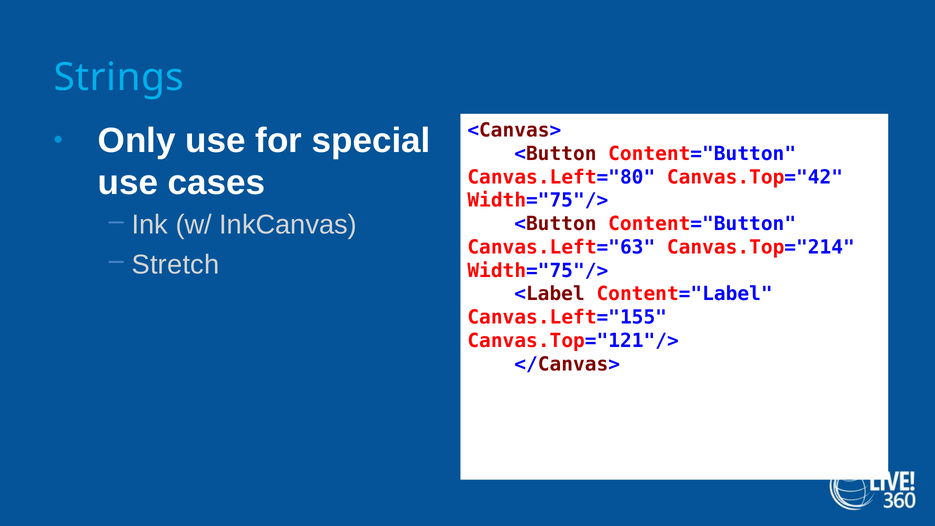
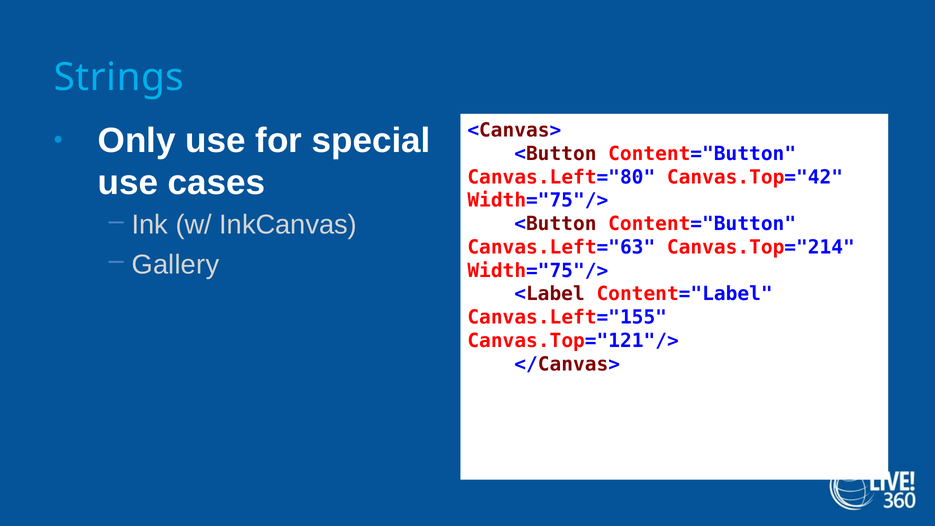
Stretch: Stretch -> Gallery (176, 264)
